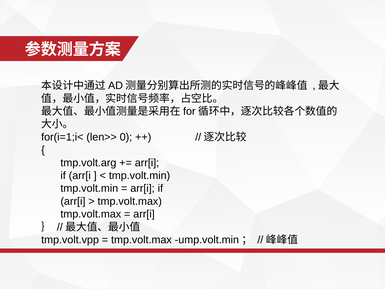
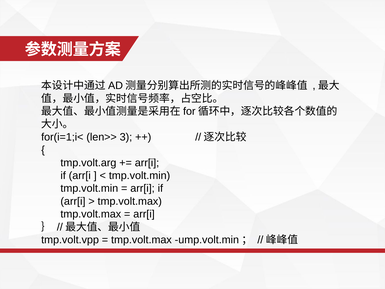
0: 0 -> 3 (126, 137)
